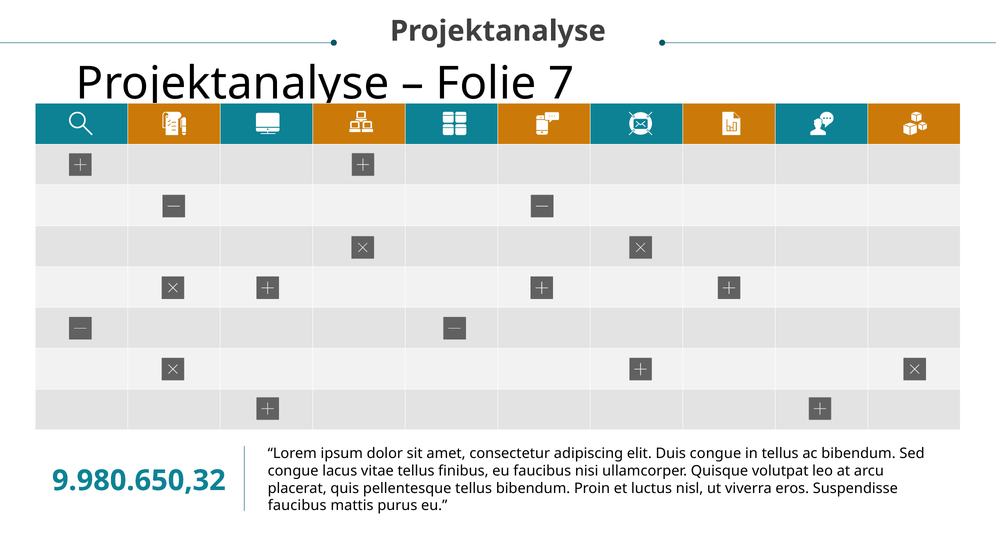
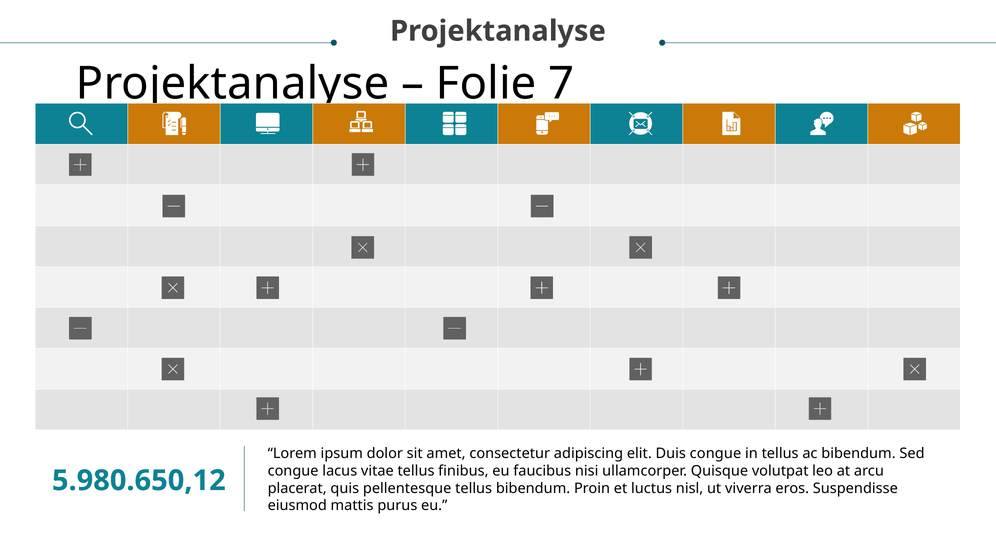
9.980.650,32: 9.980.650,32 -> 5.980.650,12 (139, 481)
faucibus: faucibus -> eiusmod (297, 506)
